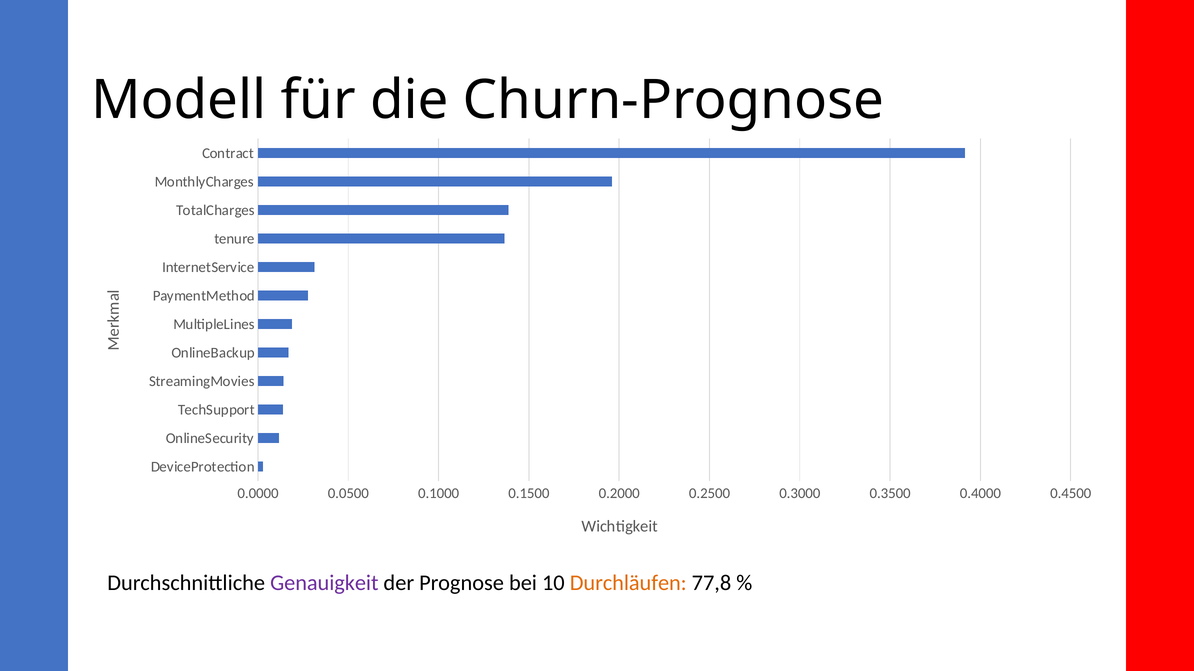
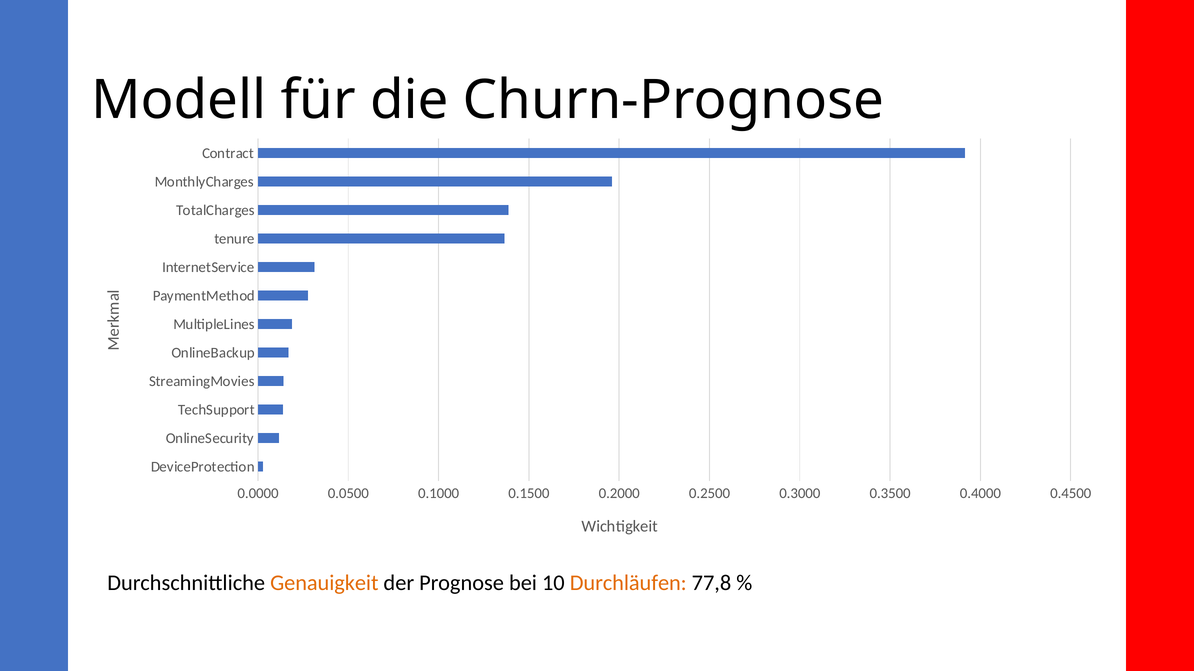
Genauigkeit colour: purple -> orange (324, 583)
